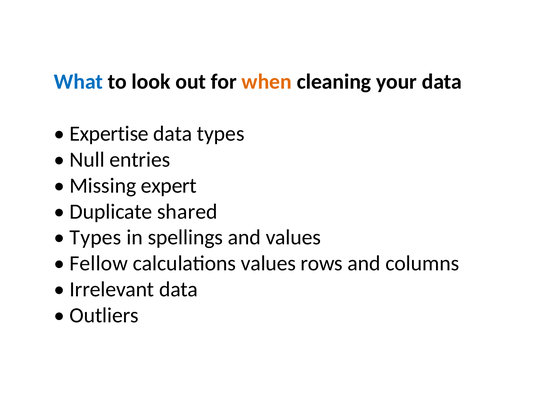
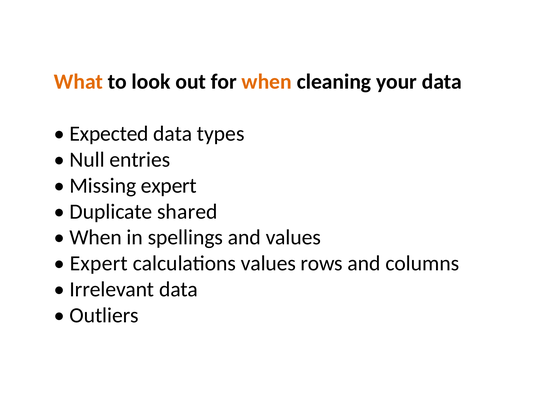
What colour: blue -> orange (79, 82)
Expertise: Expertise -> Expected (109, 134)
Types: Types -> When (96, 238)
Fellow: Fellow -> Expert (99, 263)
